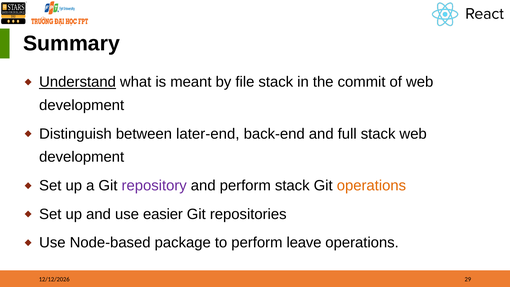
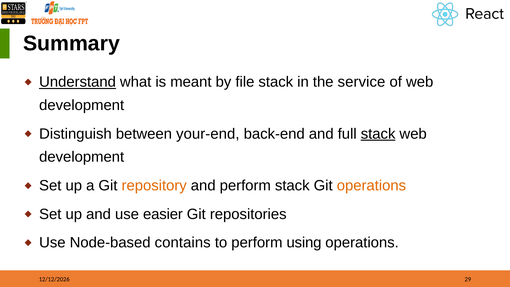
commit: commit -> service (361, 82)
later-end: later-end -> your-end (208, 134)
stack underline: none -> present (378, 134)
repository colour: purple -> orange (154, 185)
package: package -> contains (183, 243)
leave: leave -> using (304, 243)
